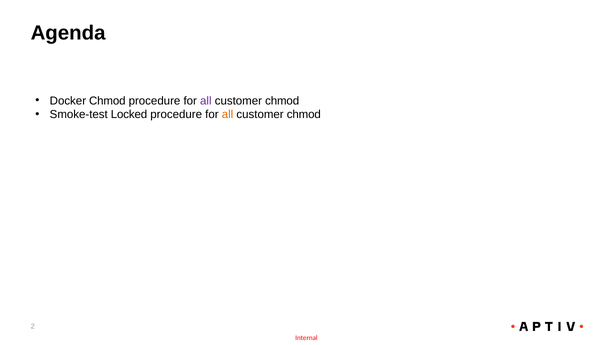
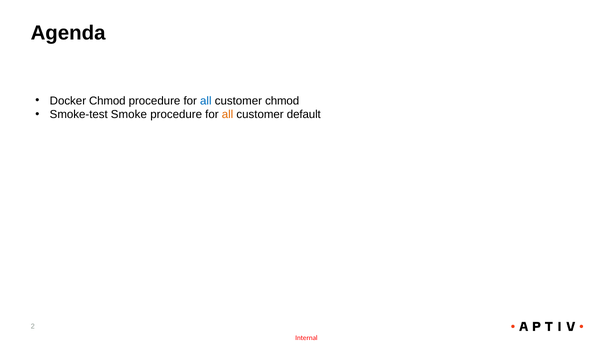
all colour: purple -> blue (206, 101)
Locked: Locked -> Smoke (129, 114)
chmod: chmod -> default (304, 114)
